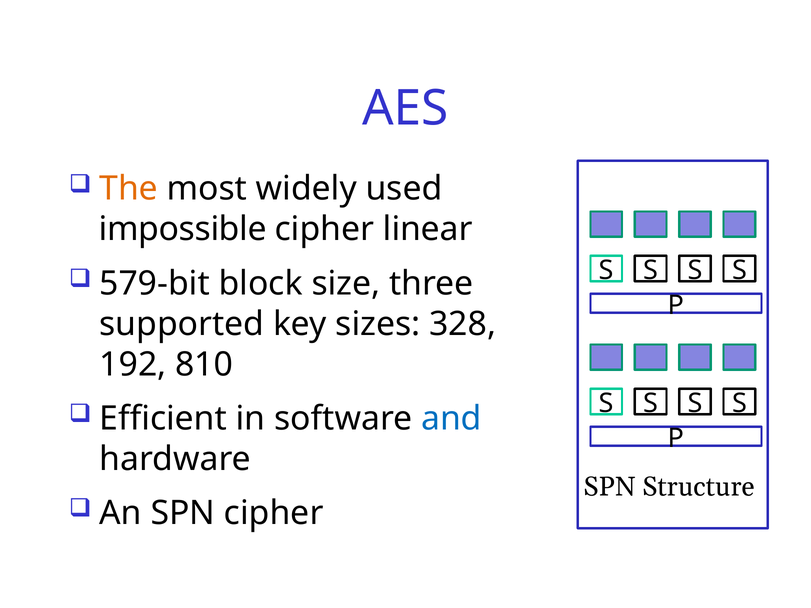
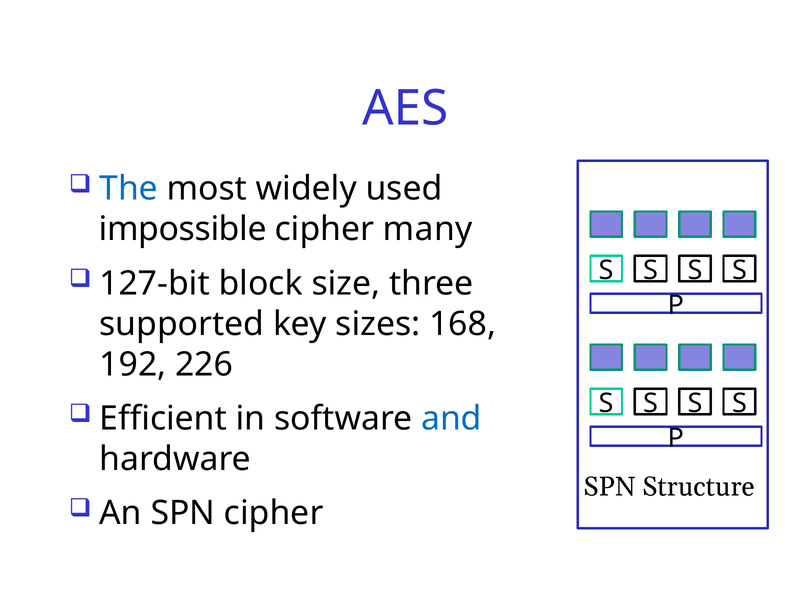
The colour: orange -> blue (129, 189)
linear: linear -> many (428, 229)
579-bit: 579-bit -> 127-bit (155, 283)
328: 328 -> 168 (463, 324)
810: 810 -> 226 (204, 365)
